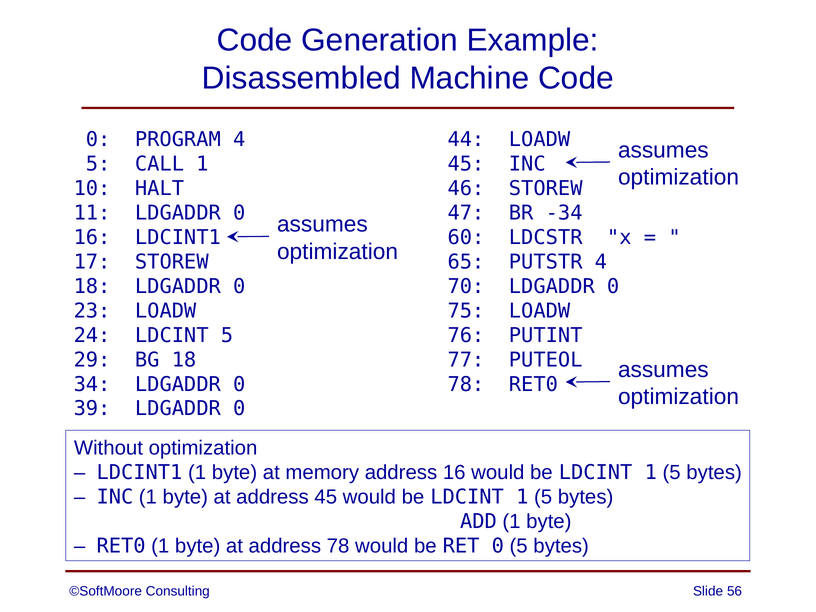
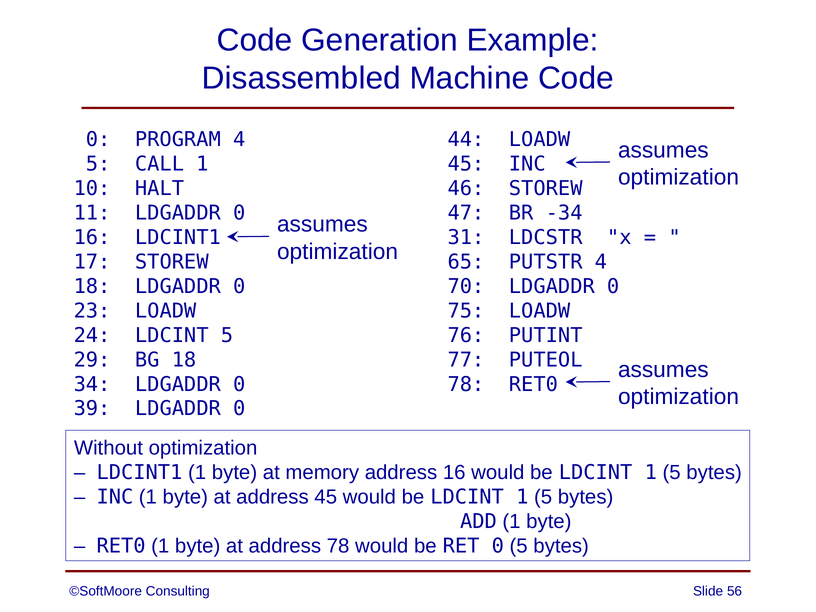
60: 60 -> 31 (466, 237)
